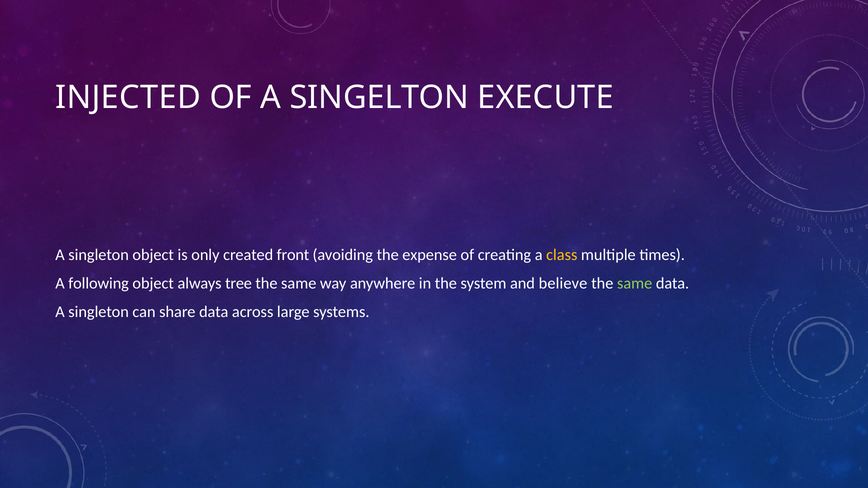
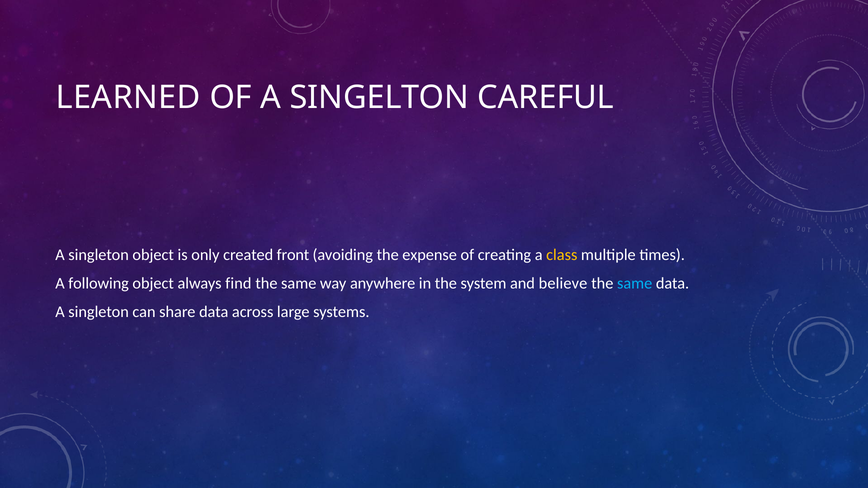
INJECTED: INJECTED -> LEARNED (128, 97)
EXECUTE: EXECUTE -> CAREFUL (546, 97)
tree: tree -> find (238, 284)
same colour: light green -> light blue (635, 284)
